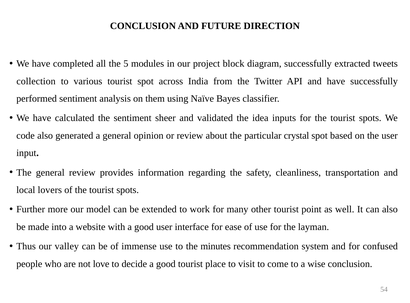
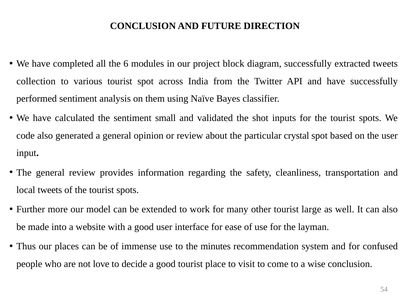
5: 5 -> 6 (126, 64)
sheer: sheer -> small (166, 118)
idea: idea -> shot (260, 118)
local lovers: lovers -> tweets (50, 190)
point: point -> large (311, 210)
valley: valley -> places (67, 247)
